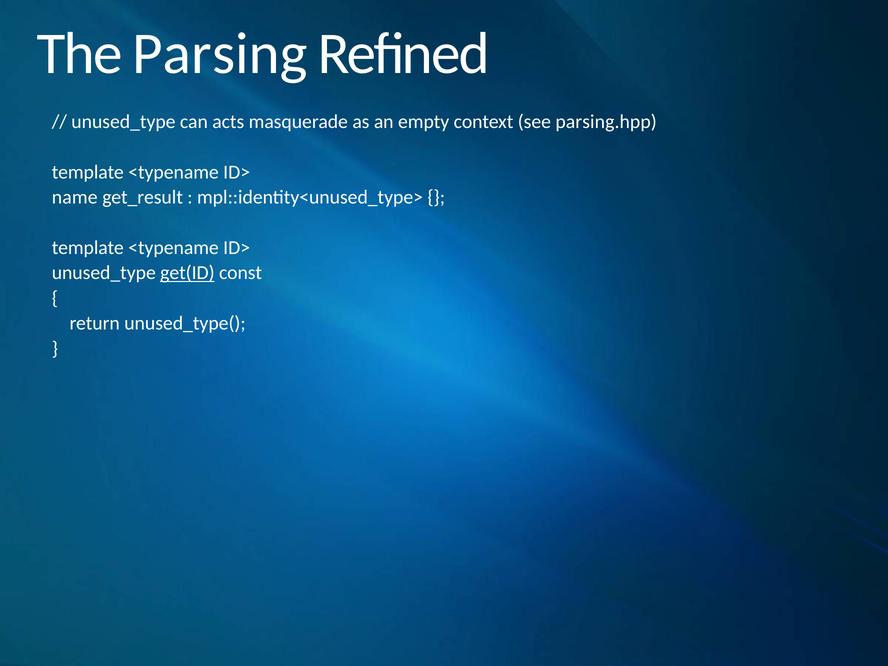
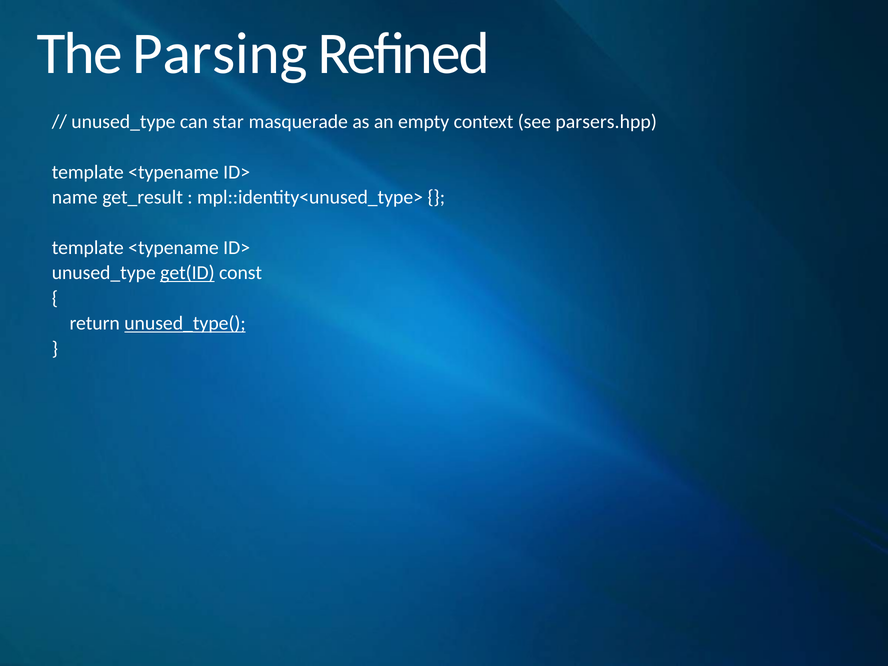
acts: acts -> star (228, 122)
parsing.hpp: parsing.hpp -> parsers.hpp (606, 122)
unused_type( underline: none -> present (185, 323)
